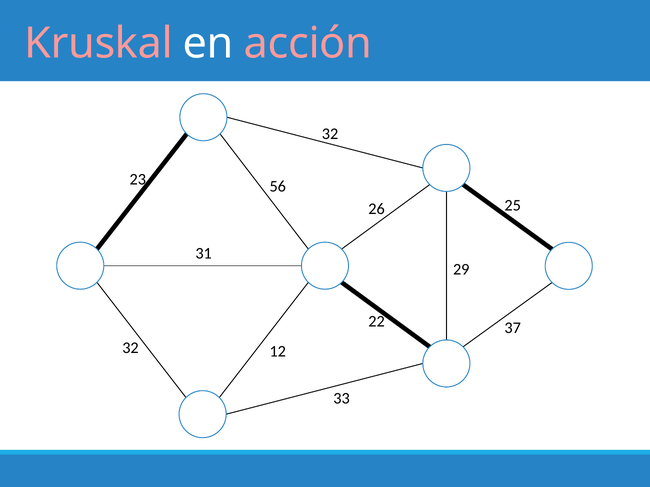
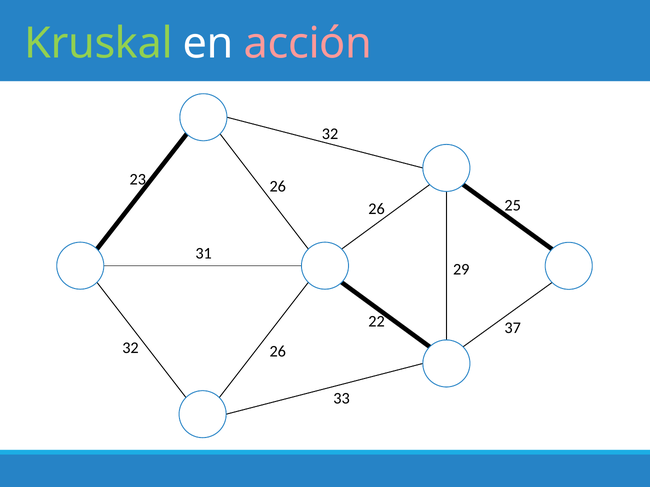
Kruskal colour: pink -> light green (99, 44)
23 56: 56 -> 26 (278, 187)
12: 12 -> 26 (278, 352)
